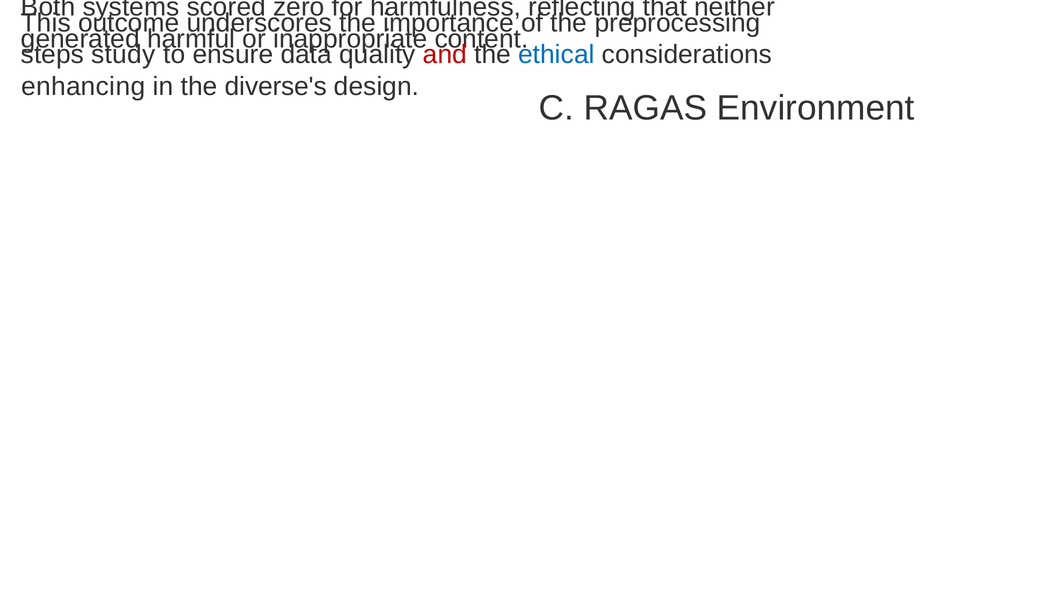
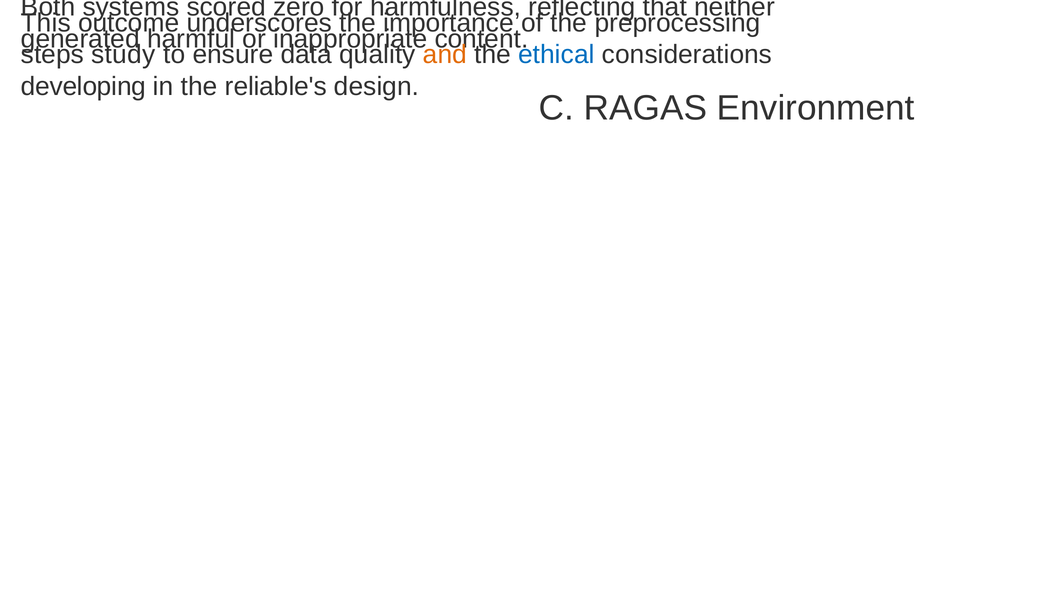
and colour: red -> orange (445, 55)
enhancing: enhancing -> developing (83, 86)
diverse's: diverse's -> reliable's (276, 86)
